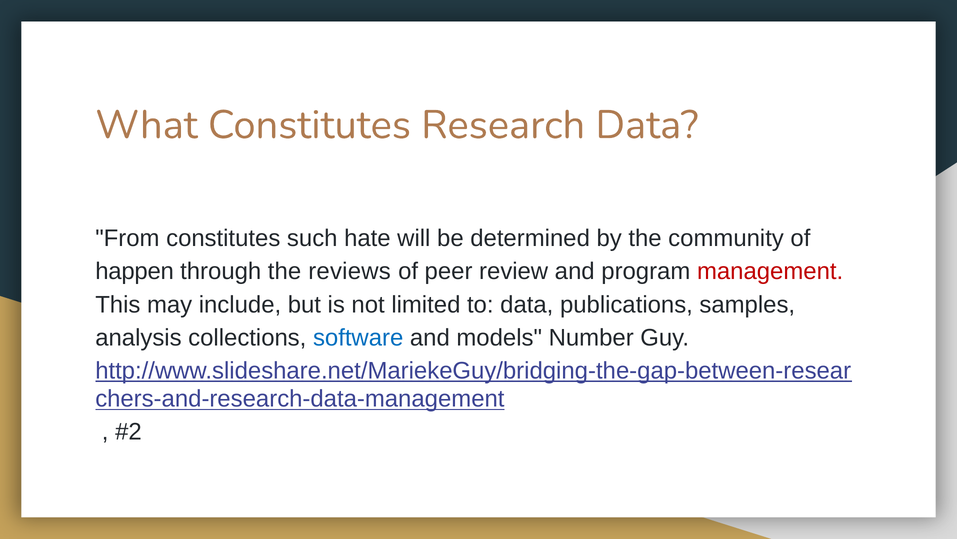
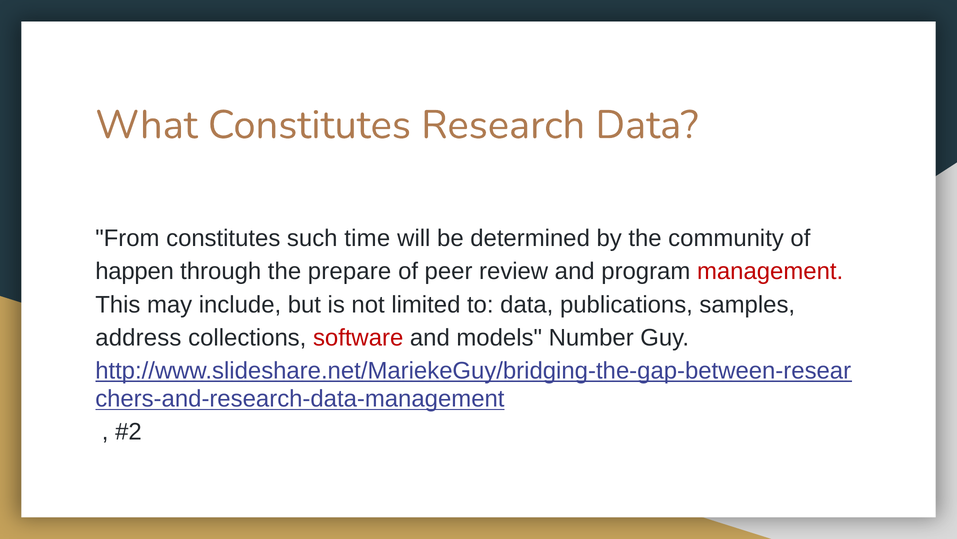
hate: hate -> time (367, 238)
reviews: reviews -> prepare (350, 271)
analysis: analysis -> address (138, 337)
software colour: blue -> red (358, 337)
